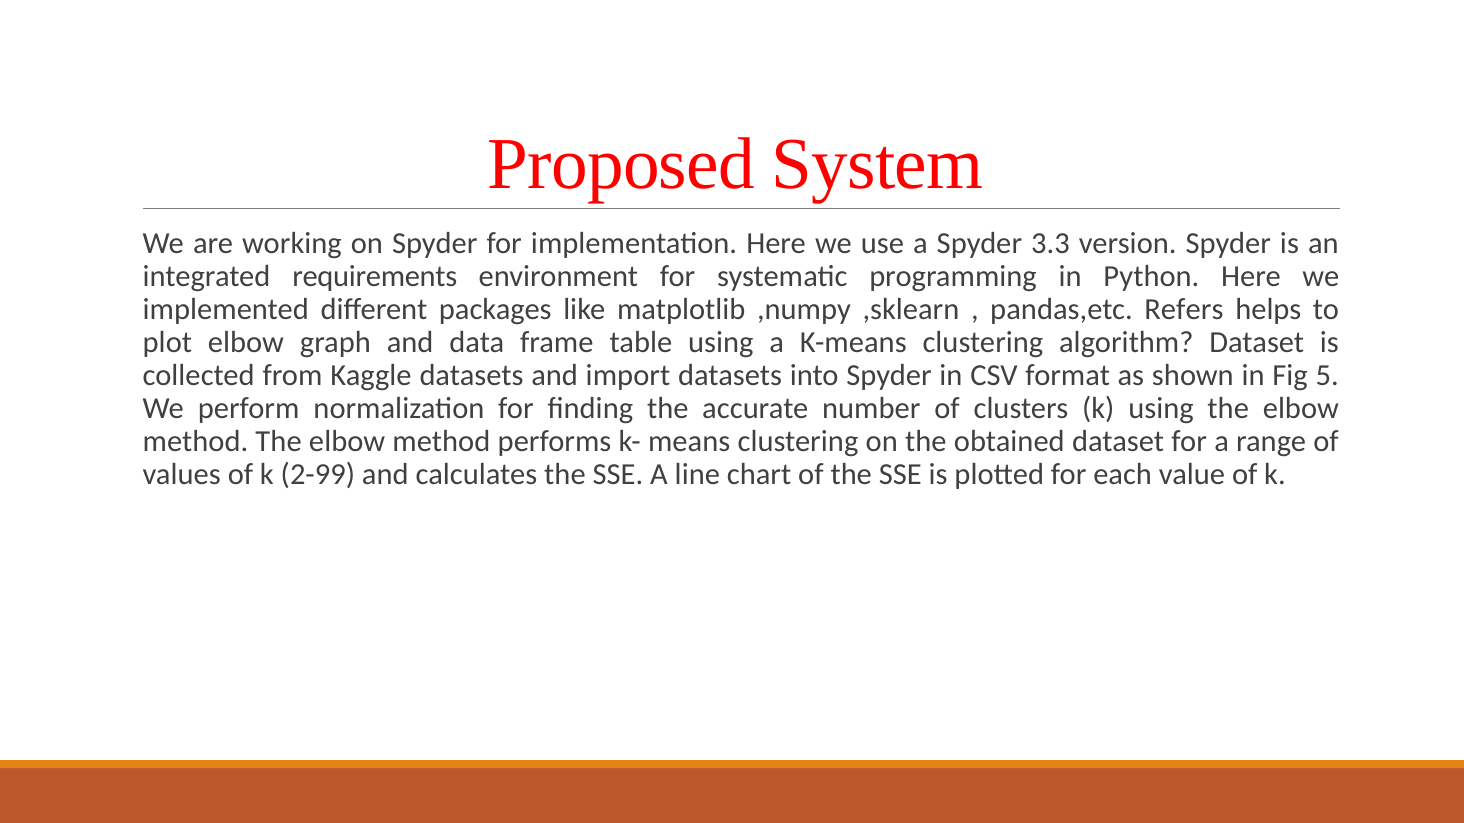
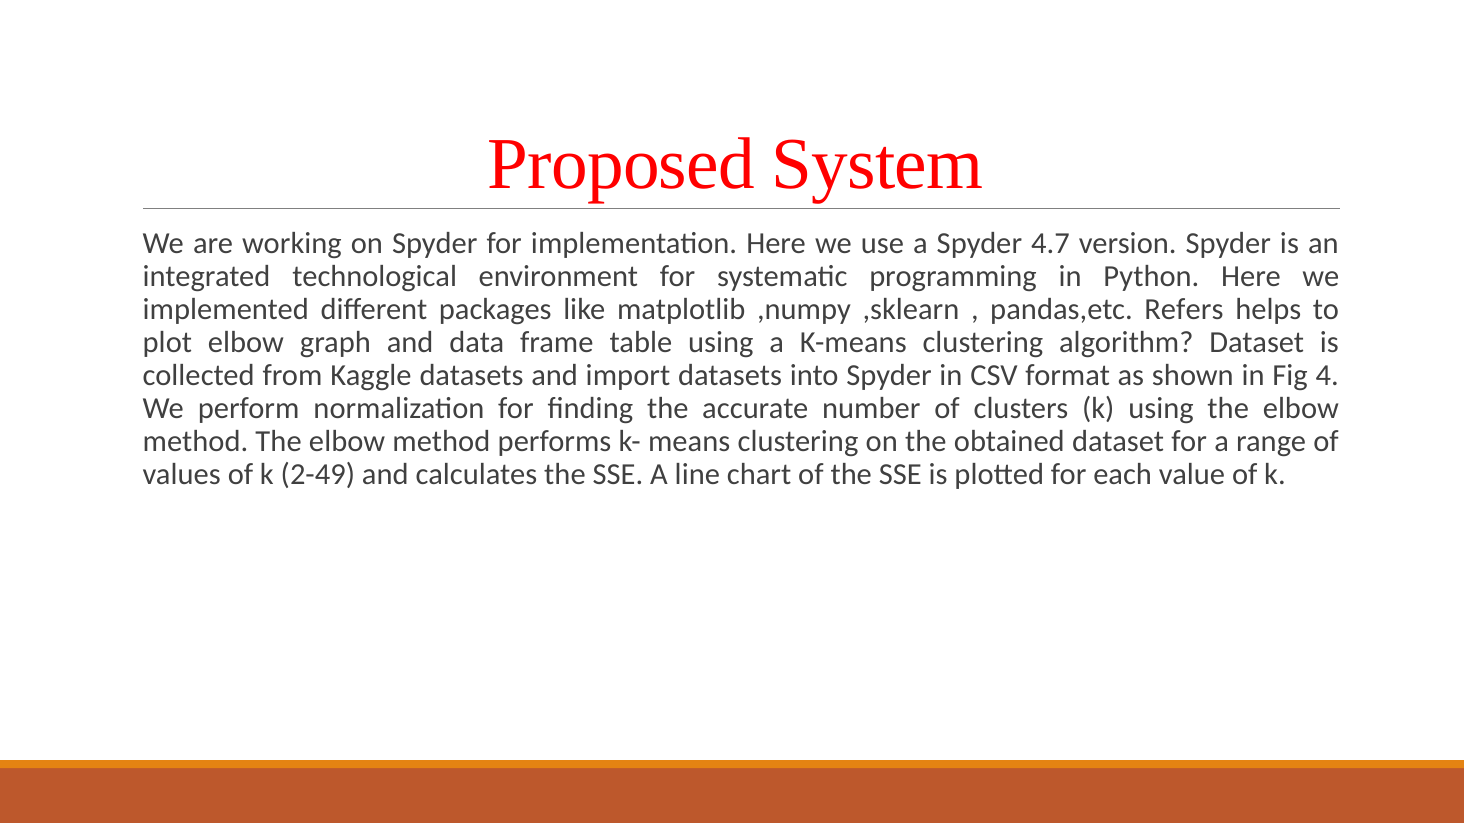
3.3: 3.3 -> 4.7 (1050, 243)
requirements: requirements -> technological (375, 276)
5: 5 -> 4 (1327, 375)
2-99: 2-99 -> 2-49 (318, 474)
